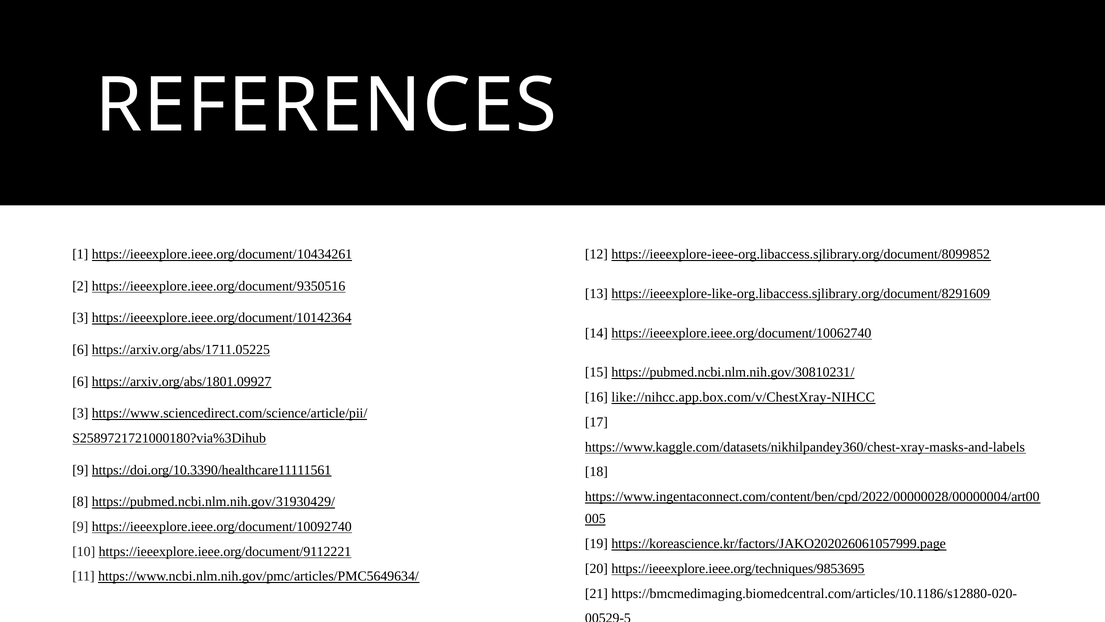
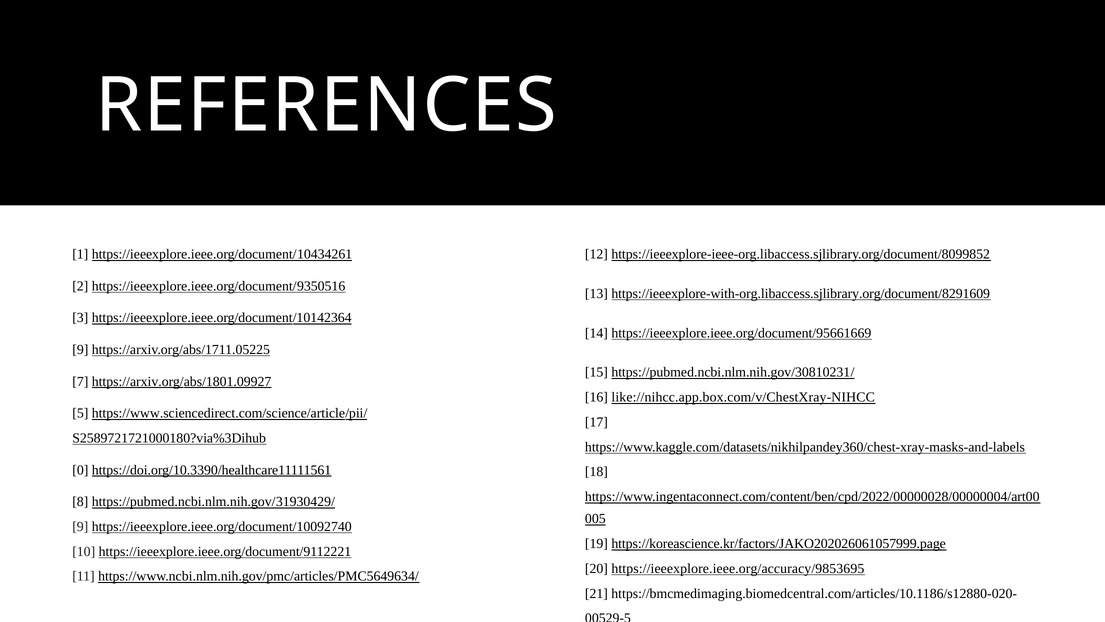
https://ieeexplore-like-org.libaccess.sjlibrary.org/document/8291609: https://ieeexplore-like-org.libaccess.sjlibrary.org/document/8291609 -> https://ieeexplore-with-org.libaccess.sjlibrary.org/document/8291609 (801, 293)
https://ieeexplore.ieee.org/document/10062740: https://ieeexplore.ieee.org/document/10062740 -> https://ieeexplore.ieee.org/document/95661669 (741, 333)
6: 6 -> 9 (80, 349)
6: 6 -> 7 (80, 381)
3: 3 -> 5 (80, 413)
9: 9 -> 0 (80, 470)
https://ieeexplore.ieee.org/techniques/9853695: https://ieeexplore.ieee.org/techniques/9853695 -> https://ieeexplore.ieee.org/accuracy/9853695 (738, 568)
